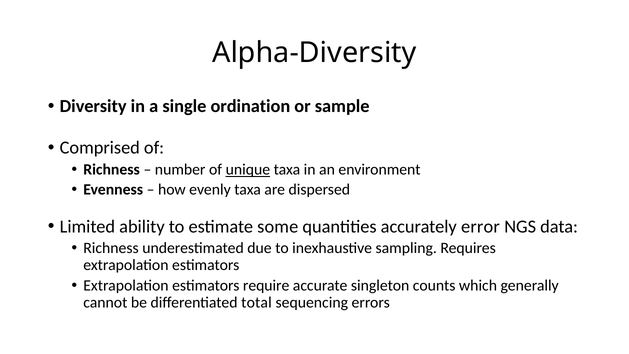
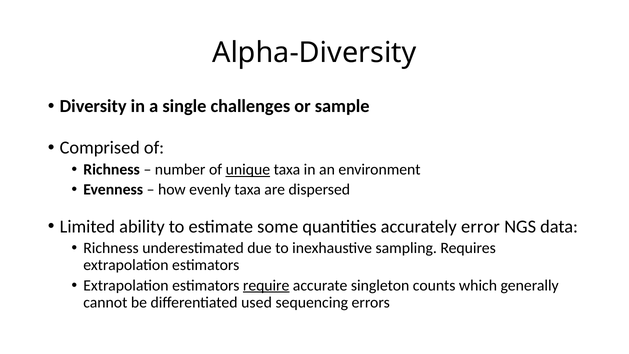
ordination: ordination -> challenges (250, 106)
require underline: none -> present (266, 285)
total: total -> used (257, 302)
